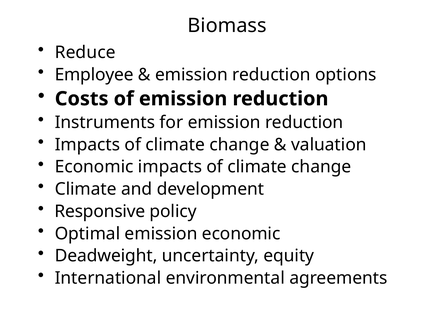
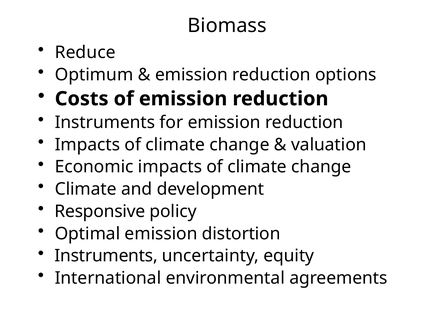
Employee: Employee -> Optimum (94, 75)
emission economic: economic -> distortion (241, 234)
Deadweight: Deadweight -> Instruments (106, 256)
